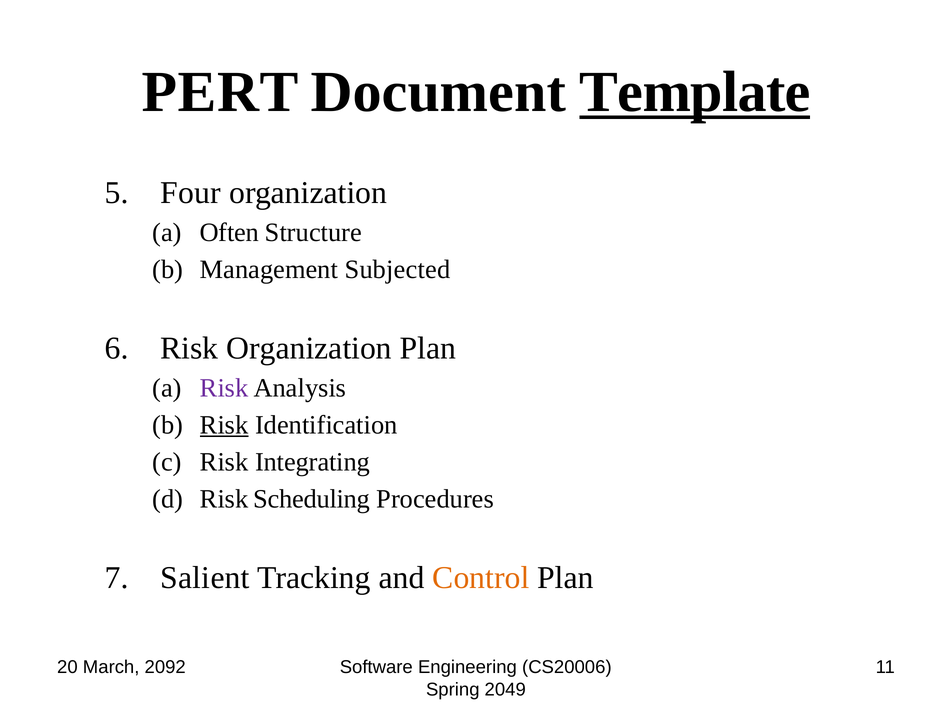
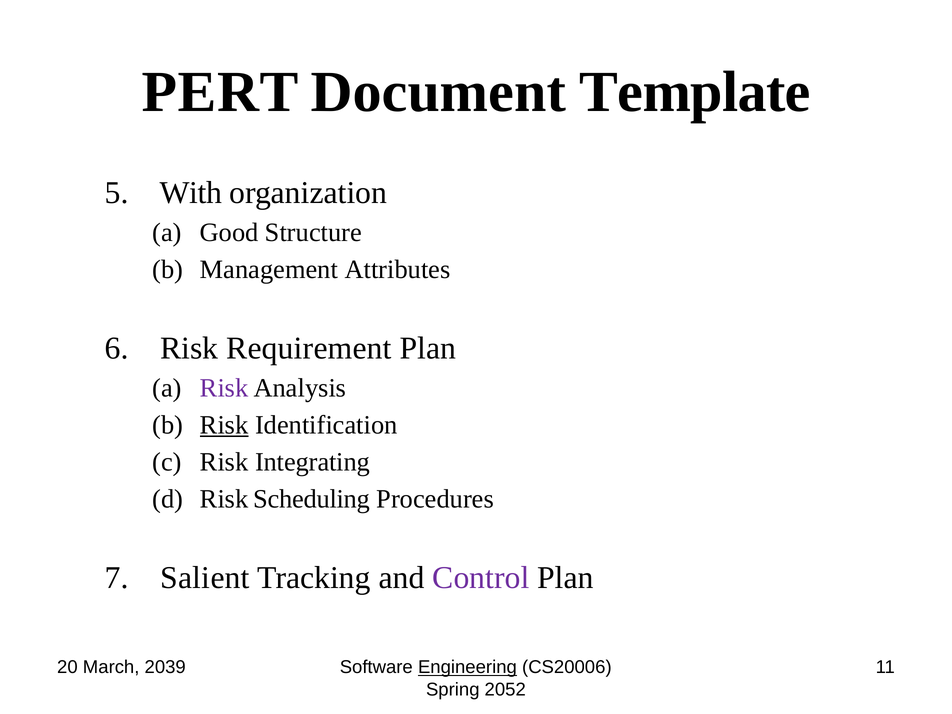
Template underline: present -> none (695, 92)
Four: Four -> With (191, 193)
Often: Often -> Good (229, 232)
Subjected: Subjected -> Attributes (398, 269)
Risk Organization: Organization -> Requirement (309, 348)
Control colour: orange -> purple (481, 578)
2092: 2092 -> 2039 (165, 667)
Engineering underline: none -> present (467, 667)
2049: 2049 -> 2052 (505, 690)
